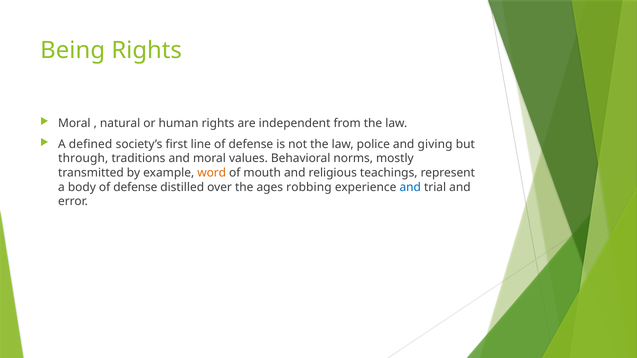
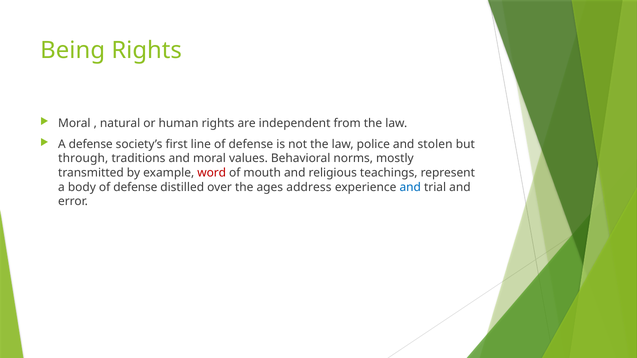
A defined: defined -> defense (91, 144)
giving: giving -> stolen (435, 144)
word colour: orange -> red (212, 173)
robbing: robbing -> address (309, 187)
